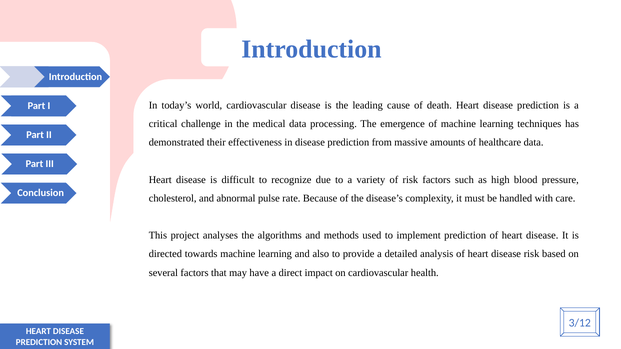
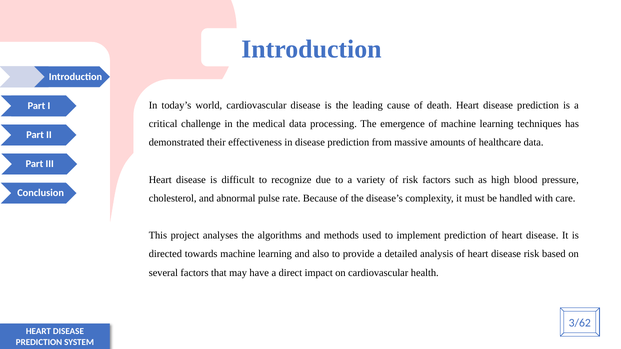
3/12: 3/12 -> 3/62 (580, 323)
